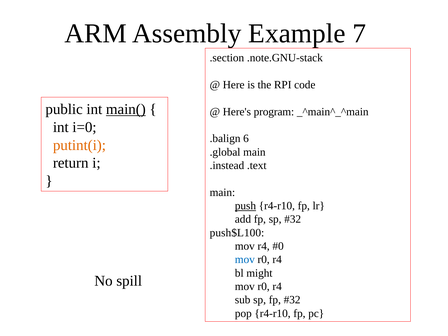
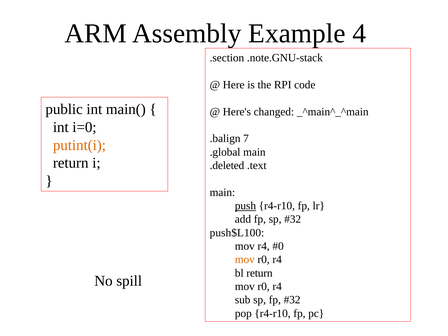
7: 7 -> 4 (359, 33)
main( underline: present -> none (126, 109)
program: program -> changed (274, 112)
6: 6 -> 7 (246, 139)
.instead: .instead -> .deleted (227, 165)
mov colour: blue -> orange (245, 260)
bl might: might -> return (259, 273)
